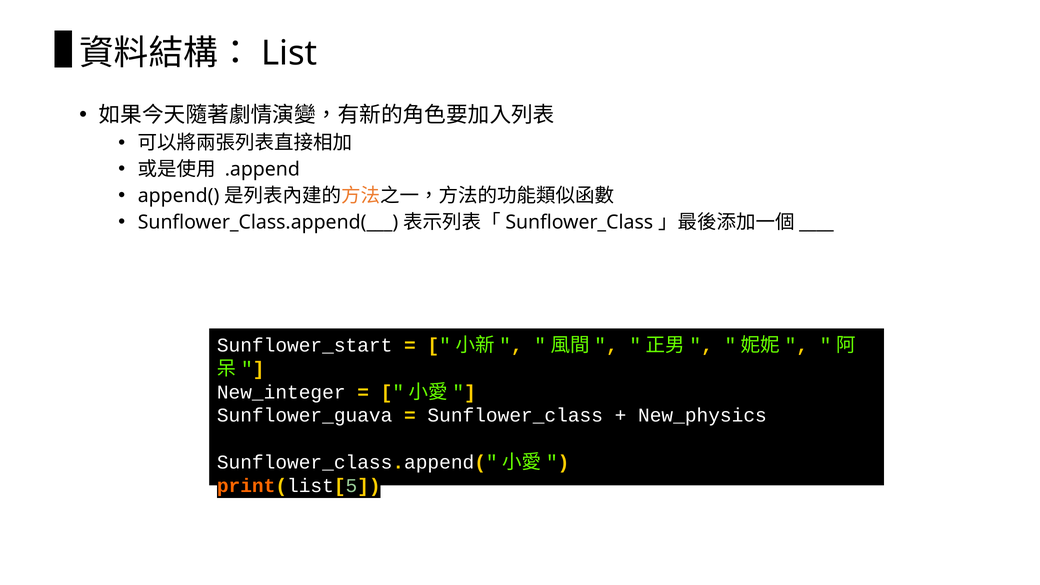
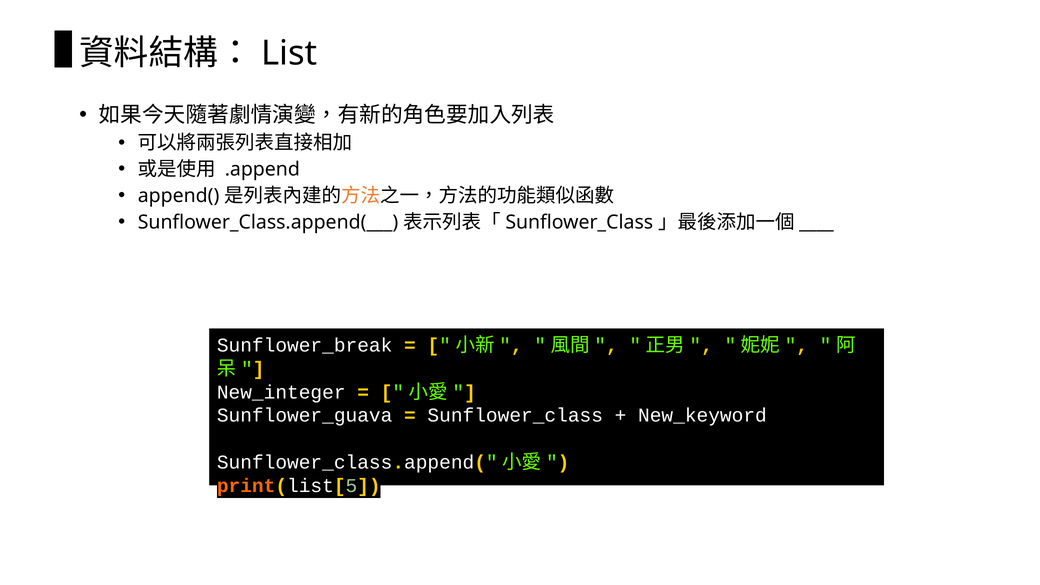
Sunflower_start: Sunflower_start -> Sunflower_break (305, 345)
New_physics: New_physics -> New_keyword (702, 416)
